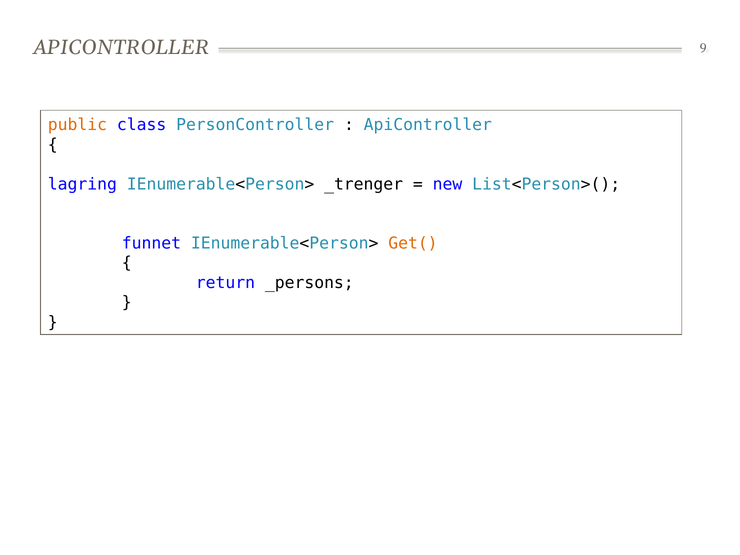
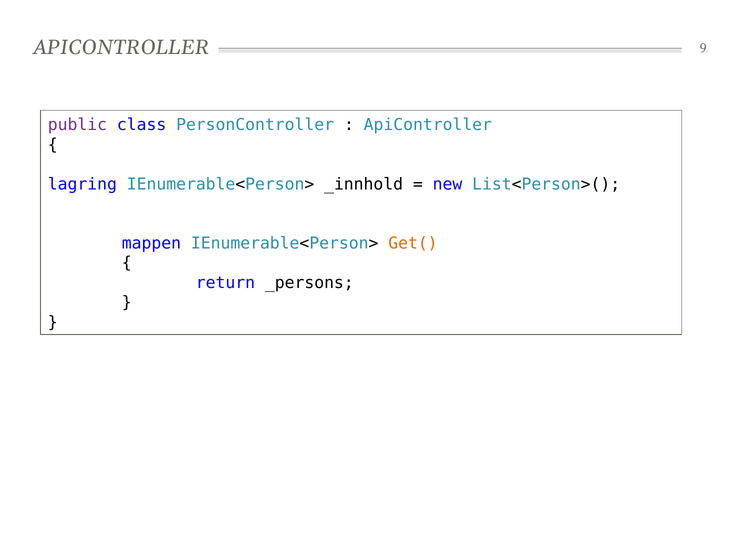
public colour: orange -> purple (77, 125)
_trenger: _trenger -> _innhold (364, 184)
funnet: funnet -> mappen (151, 243)
